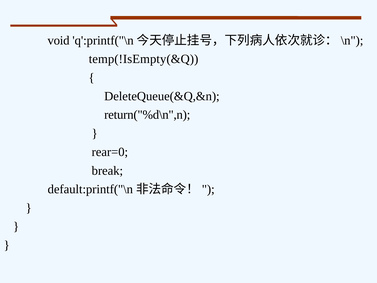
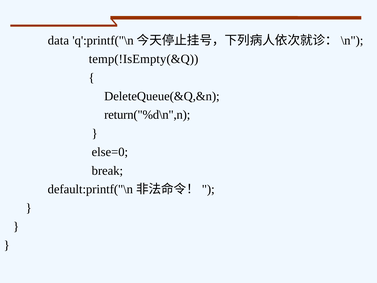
void: void -> data (58, 40)
rear=0: rear=0 -> else=0 (110, 152)
